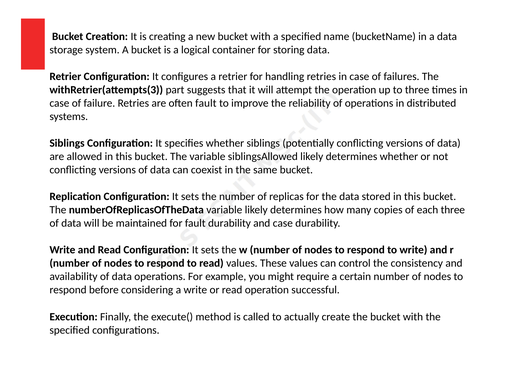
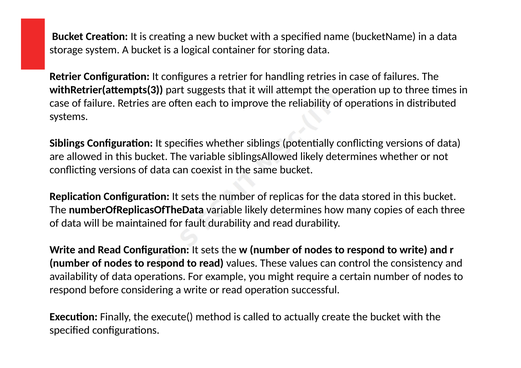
often fault: fault -> each (206, 103)
case: case -> read (283, 224)
